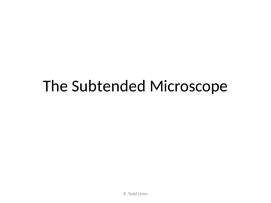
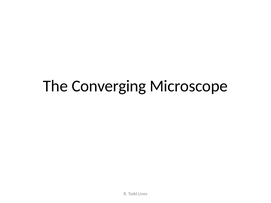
Subtended: Subtended -> Converging (109, 86)
